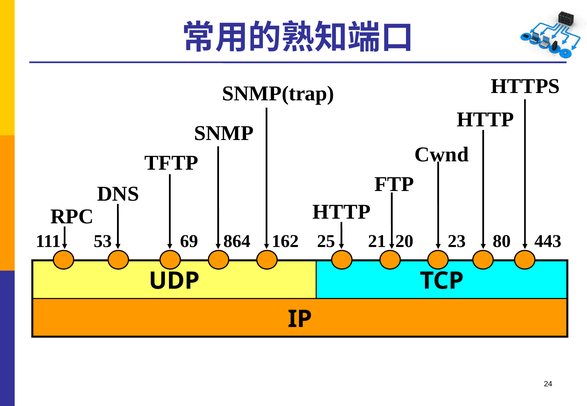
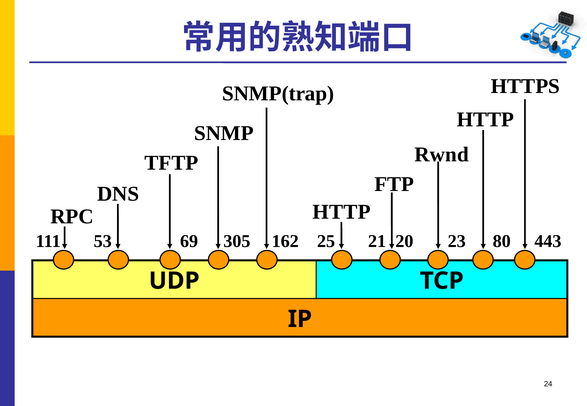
Cwnd: Cwnd -> Rwnd (442, 155)
864: 864 -> 305 (237, 241)
